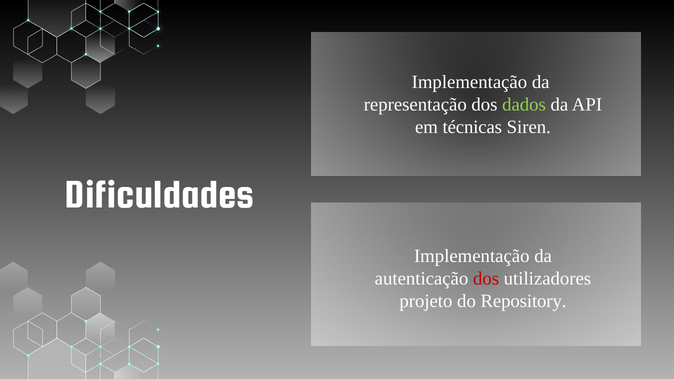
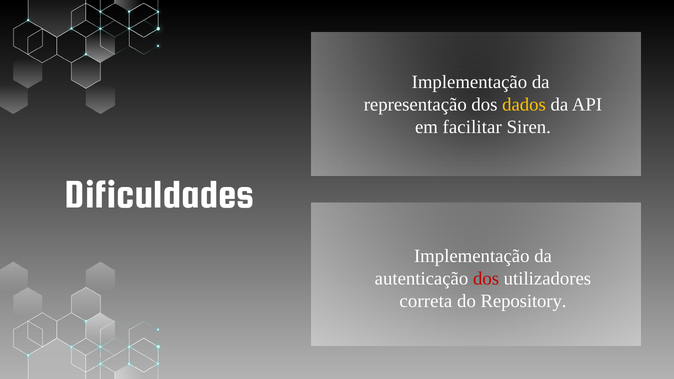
dados colour: light green -> yellow (524, 105)
técnicas: técnicas -> facilitar (472, 127)
projeto: projeto -> correta (426, 301)
